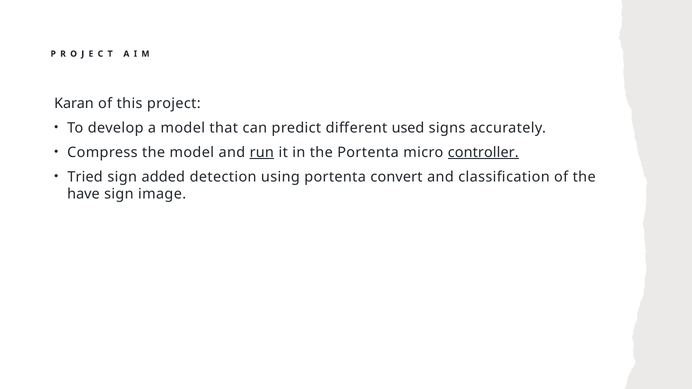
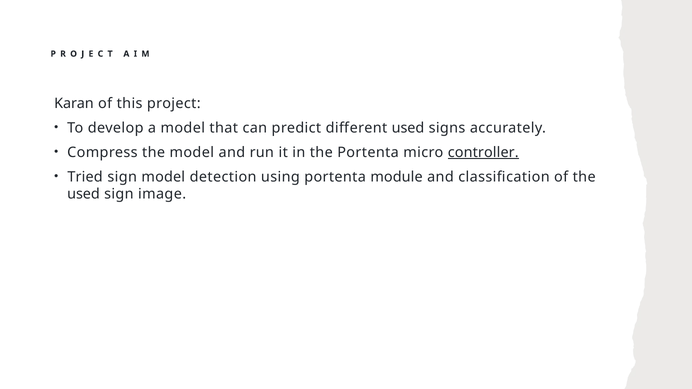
run underline: present -> none (262, 152)
sign added: added -> model (163, 177)
convert: convert -> module (397, 177)
have: have -> used (83, 194)
